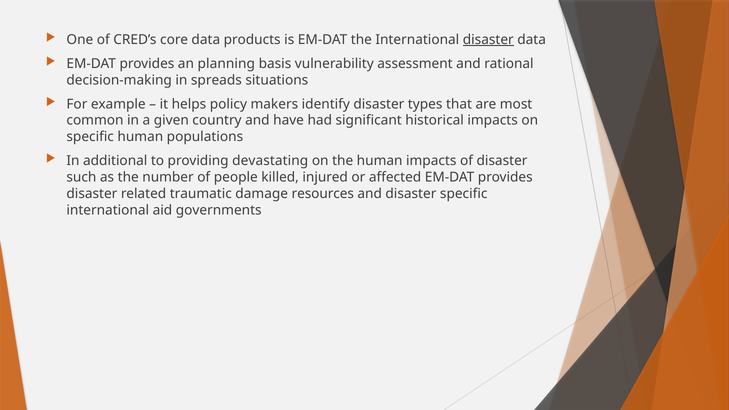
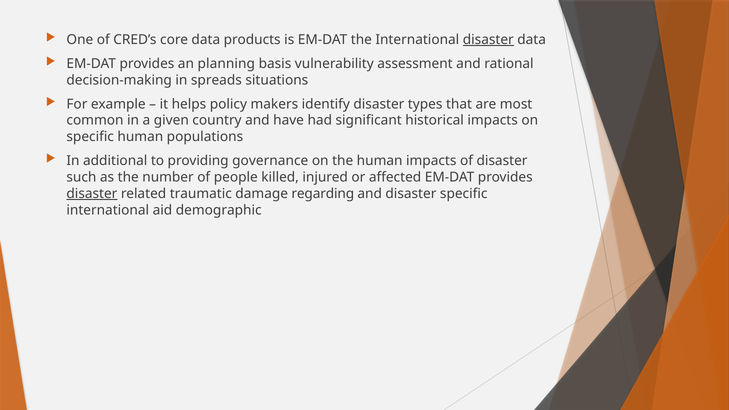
devastating: devastating -> governance (270, 161)
disaster underline: none -> present (92, 194)
resources: resources -> regarding (323, 194)
governments: governments -> demographic (219, 210)
